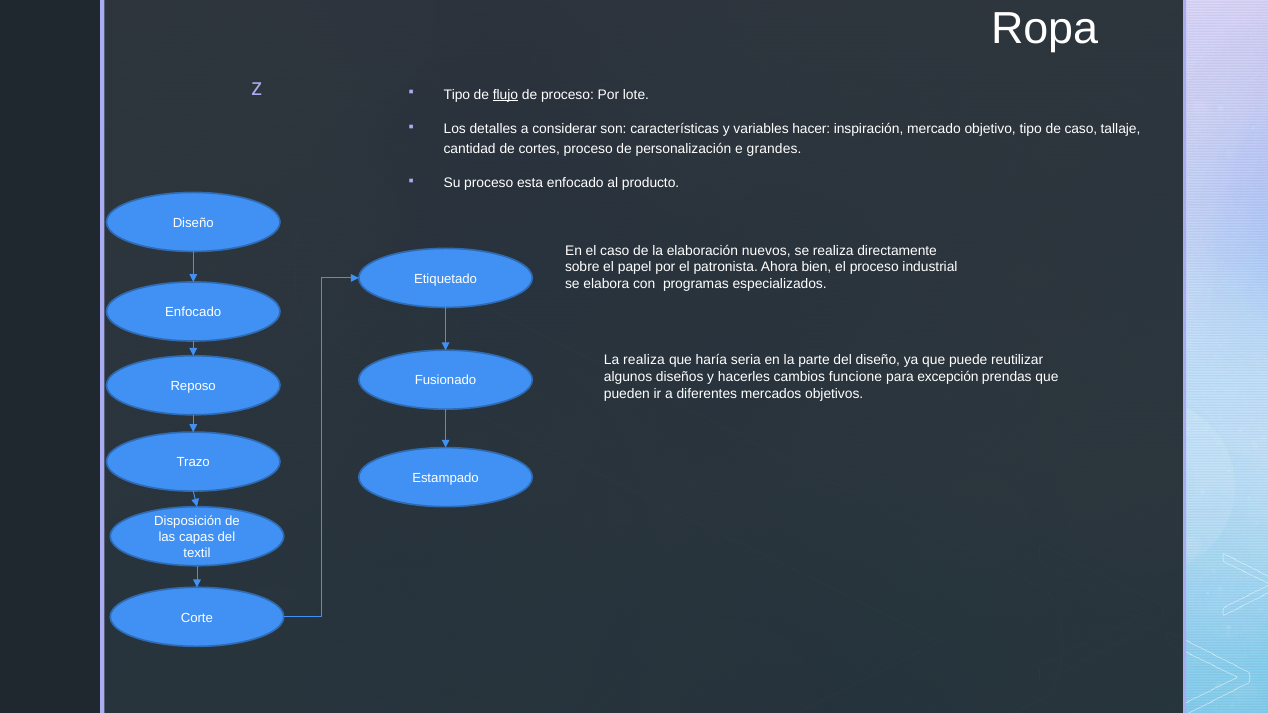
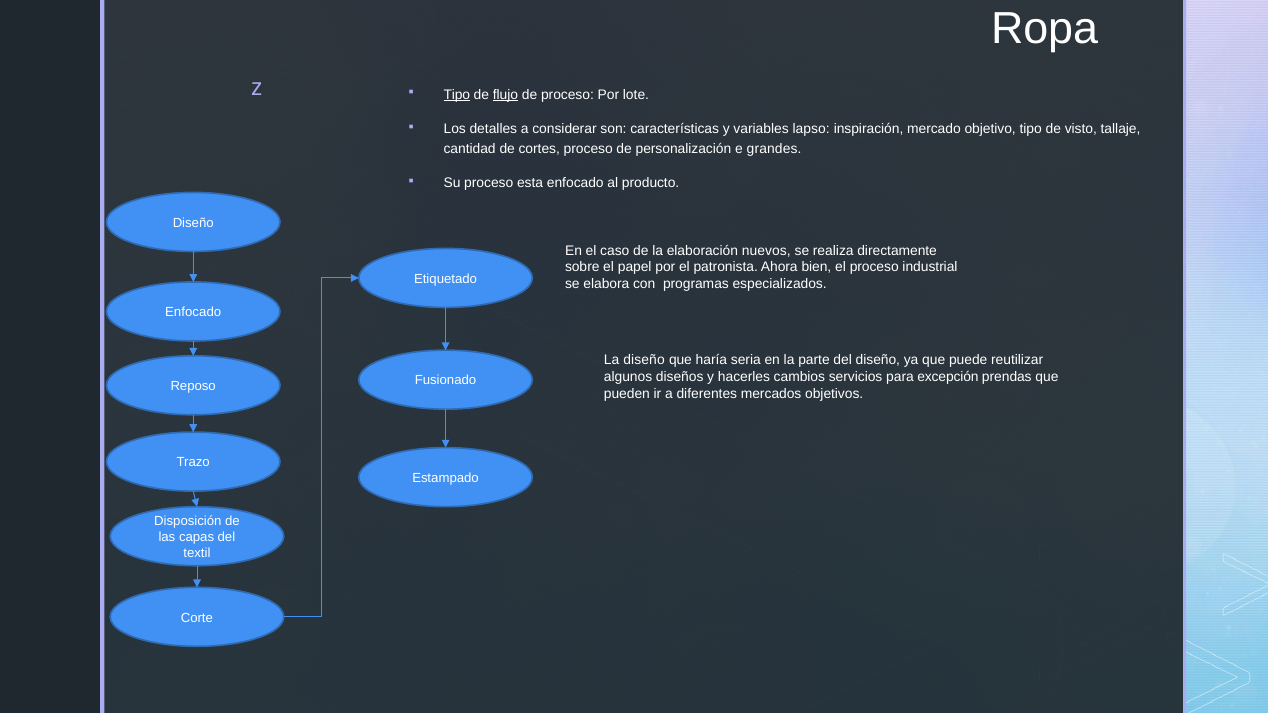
Tipo underline: none -> present (457, 95)
hacer: hacer -> lapso (811, 129)
de caso: caso -> visto (1081, 129)
La realiza: realiza -> diseño (644, 360)
funcione: funcione -> servicios (856, 377)
